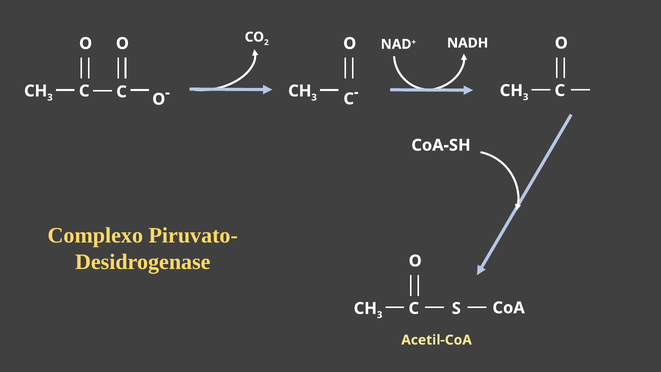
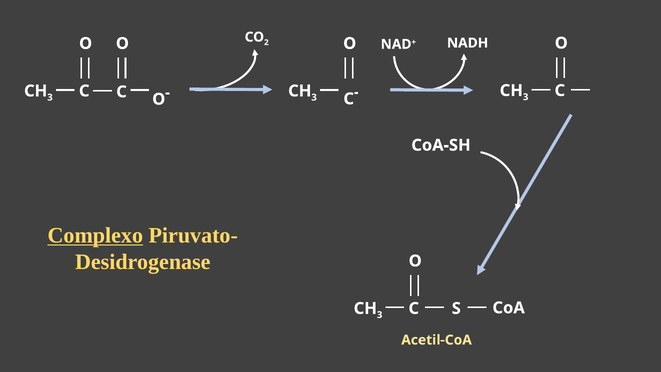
Complexo underline: none -> present (95, 235)
